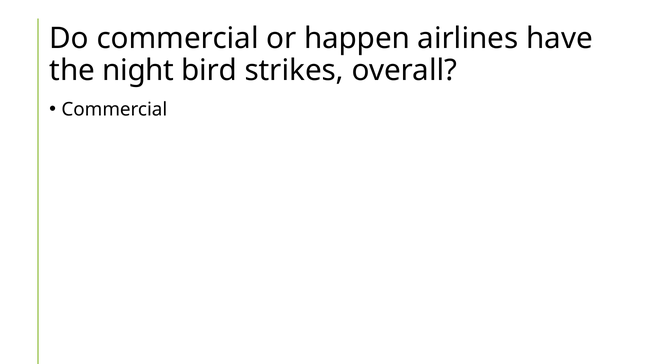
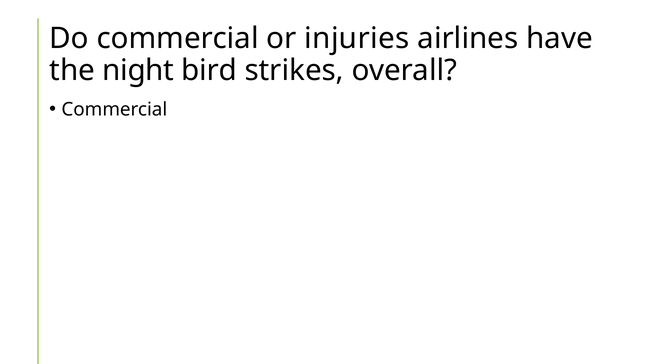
happen: happen -> injuries (357, 38)
